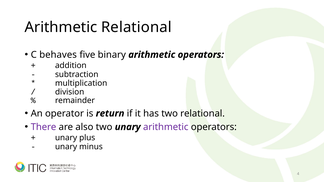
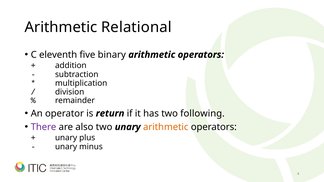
behaves: behaves -> eleventh (58, 55)
two relational: relational -> following (202, 114)
arithmetic colour: purple -> orange (166, 127)
